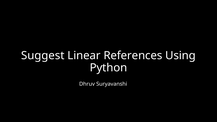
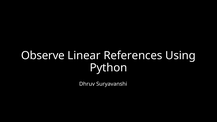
Suggest: Suggest -> Observe (43, 55)
